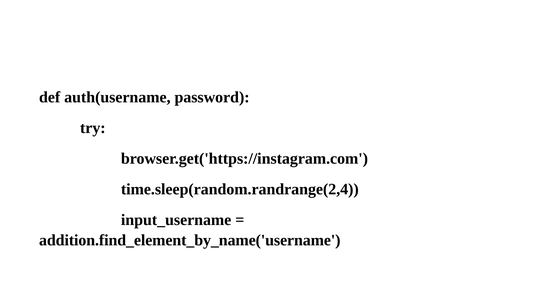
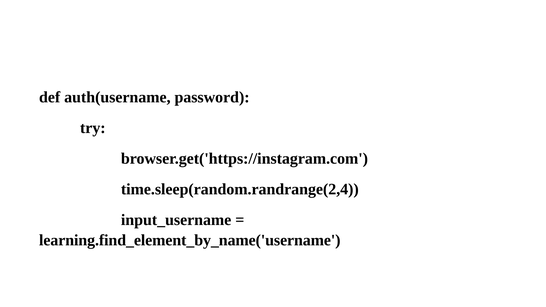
addition.find_element_by_name('username: addition.find_element_by_name('username -> learning.find_element_by_name('username (190, 240)
